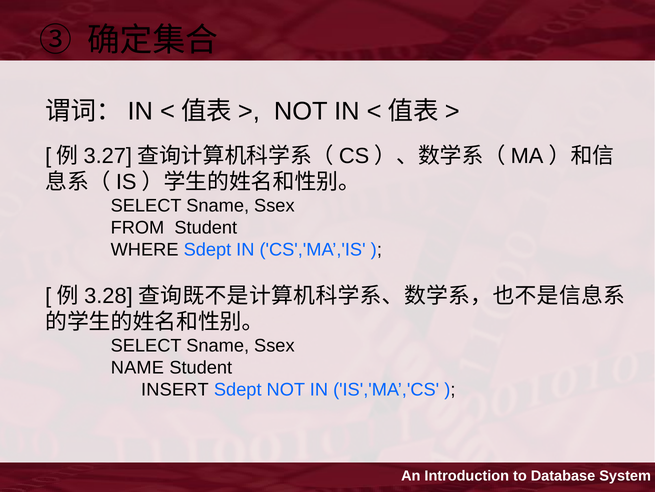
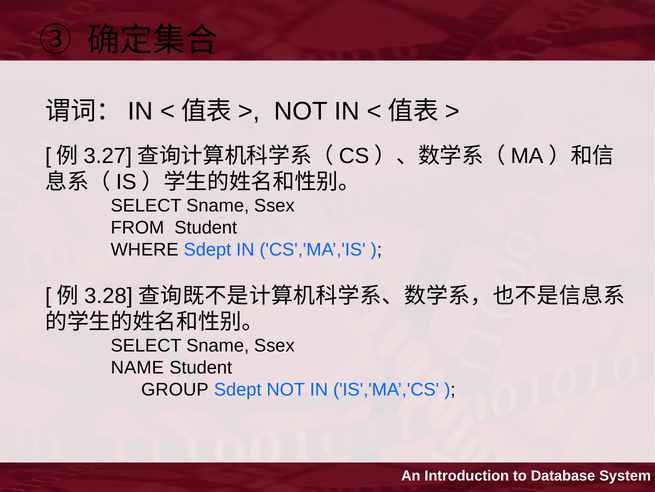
INSERT: INSERT -> GROUP (175, 389)
